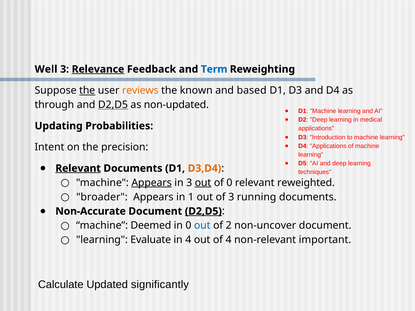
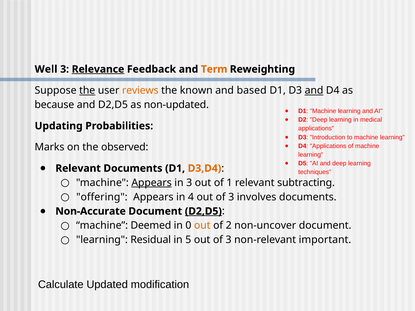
Term colour: blue -> orange (214, 69)
and underline: none -> present (314, 90)
through: through -> because (54, 105)
D2,D5 underline: present -> none (113, 105)
Intent: Intent -> Marks (50, 147)
precision: precision -> observed (125, 147)
Relevant underline: present -> none (78, 168)
out underline: present -> none (203, 183)
of 0: 0 -> 1 (229, 183)
reweighted: reweighted -> subtracting (306, 183)
broader: broader -> offering (102, 197)
1: 1 -> 4 (191, 197)
running: running -> involves (257, 197)
out colour: blue -> orange (202, 226)
Evaluate: Evaluate -> Residual (151, 240)
in 4: 4 -> 5 (188, 240)
4: 4 -> 3 (229, 240)
significantly: significantly -> modification (160, 285)
